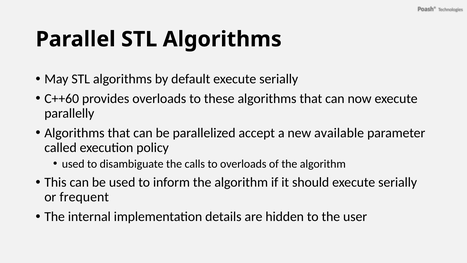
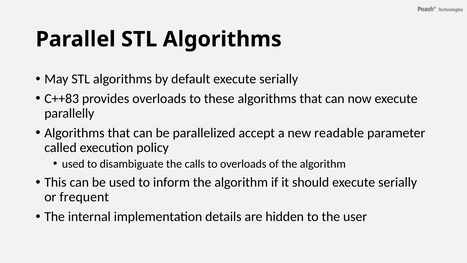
C++60: C++60 -> C++83 (62, 99)
available: available -> readable (339, 133)
